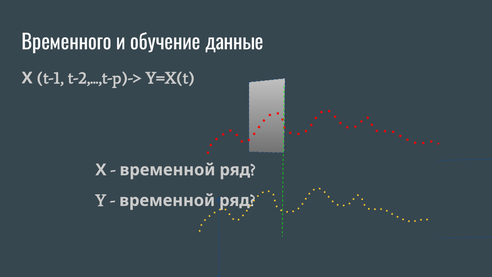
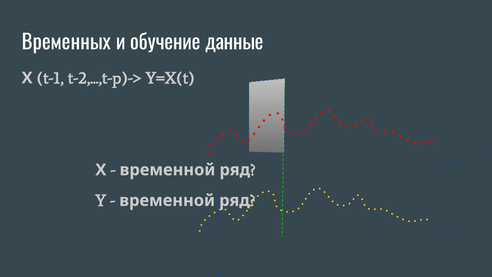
Временного: Временного -> Временных (66, 43)
